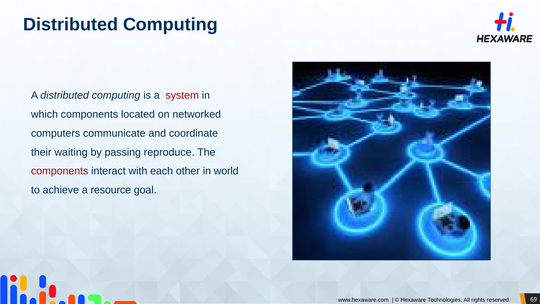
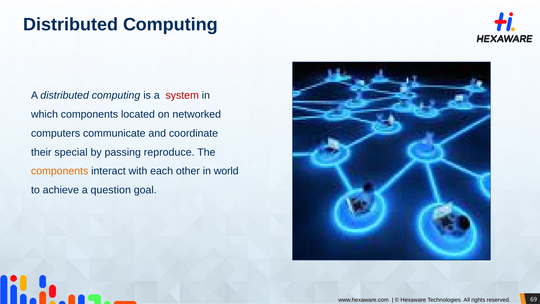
waiting: waiting -> special (71, 152)
components colour: red -> orange (60, 171)
resource: resource -> question (111, 190)
